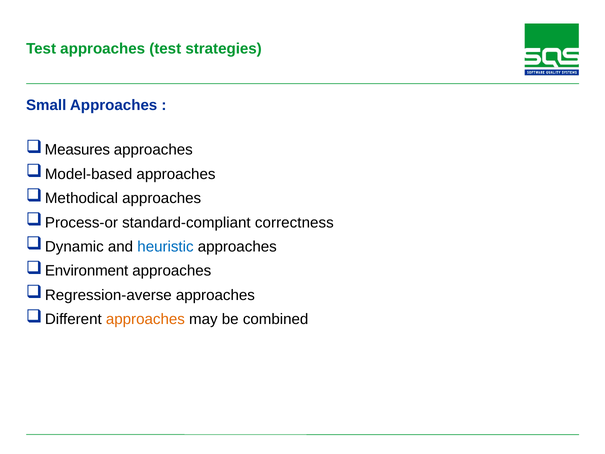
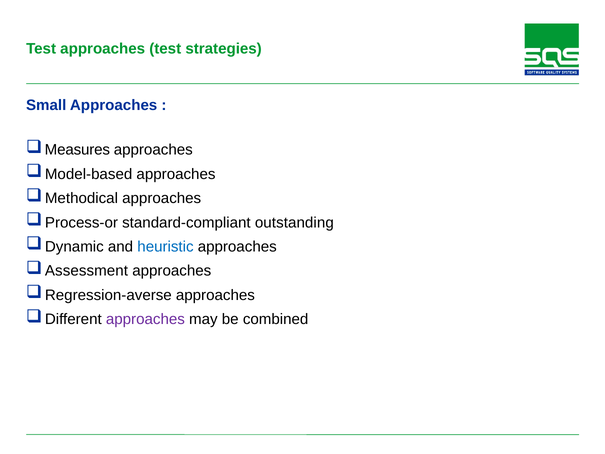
correctness: correctness -> outstanding (294, 222)
Environment: Environment -> Assessment (87, 271)
approaches colour: orange -> purple (145, 319)
